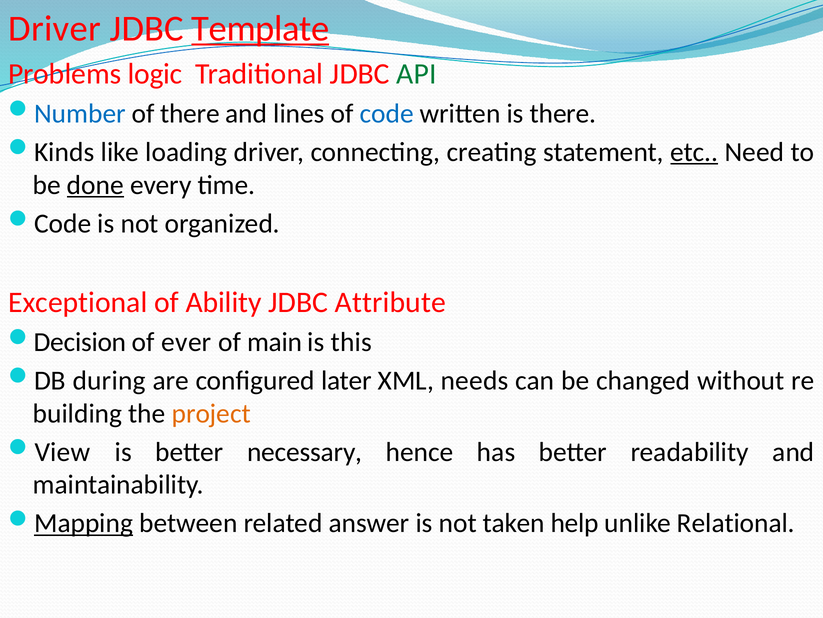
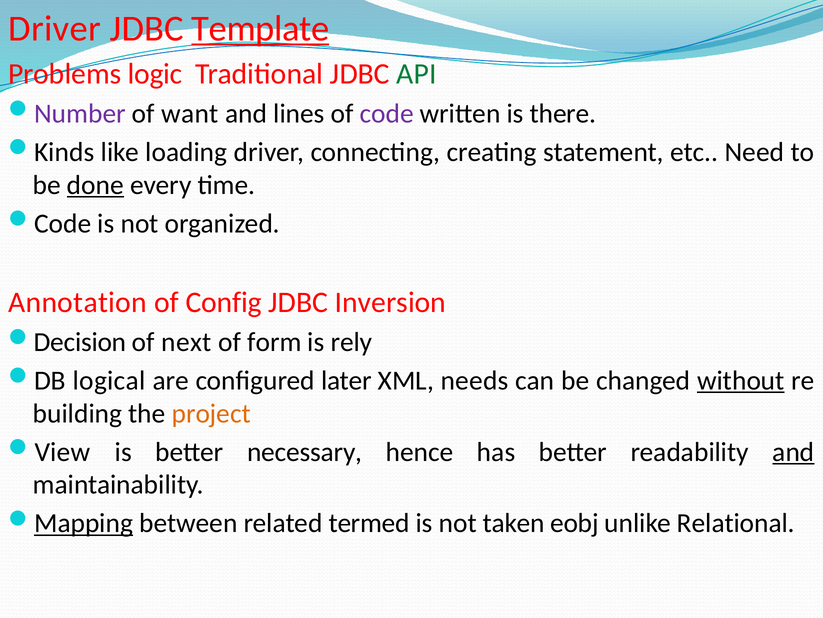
Number colour: blue -> purple (80, 114)
of there: there -> want (190, 114)
code colour: blue -> purple (387, 114)
etc underline: present -> none (694, 152)
Exceptional: Exceptional -> Annotation (78, 302)
Ability: Ability -> Config (224, 302)
Attribute: Attribute -> Inversion (390, 302)
ever: ever -> next (186, 342)
main: main -> form (274, 342)
this: this -> rely (351, 342)
during: during -> logical (109, 380)
without underline: none -> present (741, 380)
and underline: none -> present (793, 451)
answer: answer -> termed (369, 523)
help: help -> eobj (575, 523)
